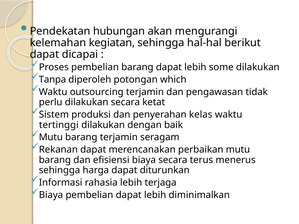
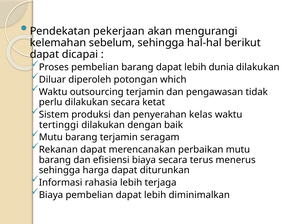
hubungan: hubungan -> pekerjaan (119, 31)
kegiatan: kegiatan -> sebelum (112, 43)
some: some -> dunia (221, 67)
Tanpa: Tanpa -> Diluar (52, 80)
